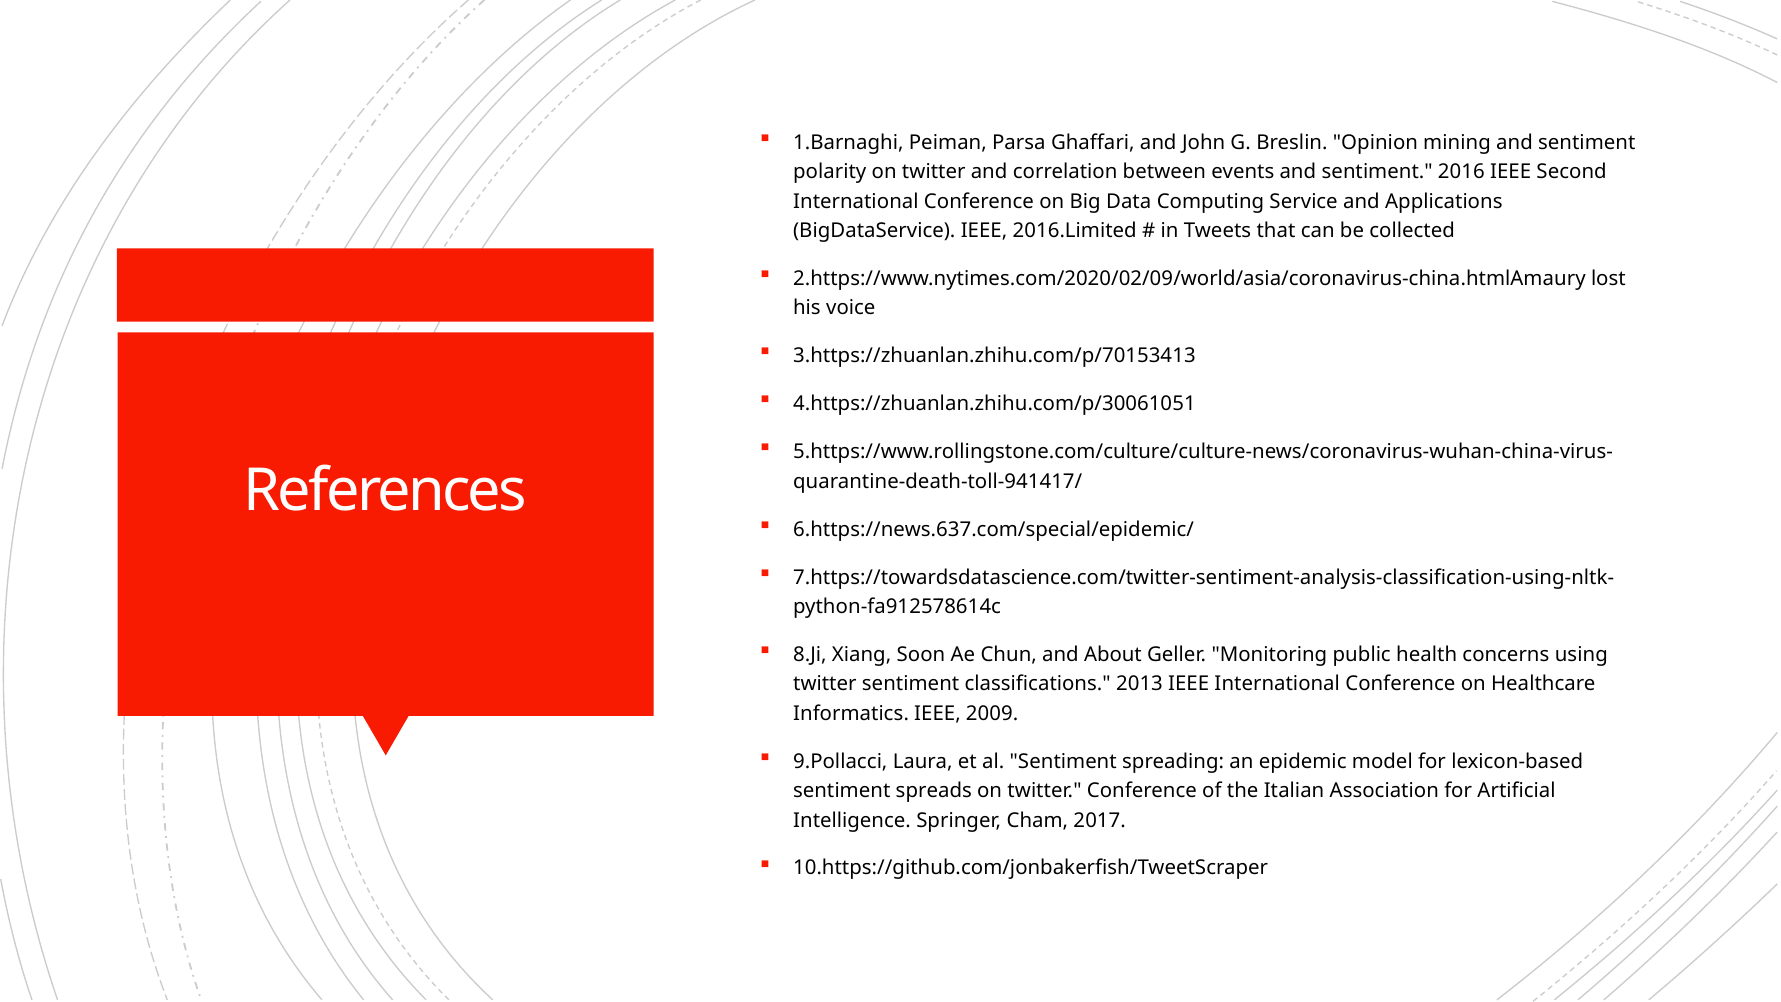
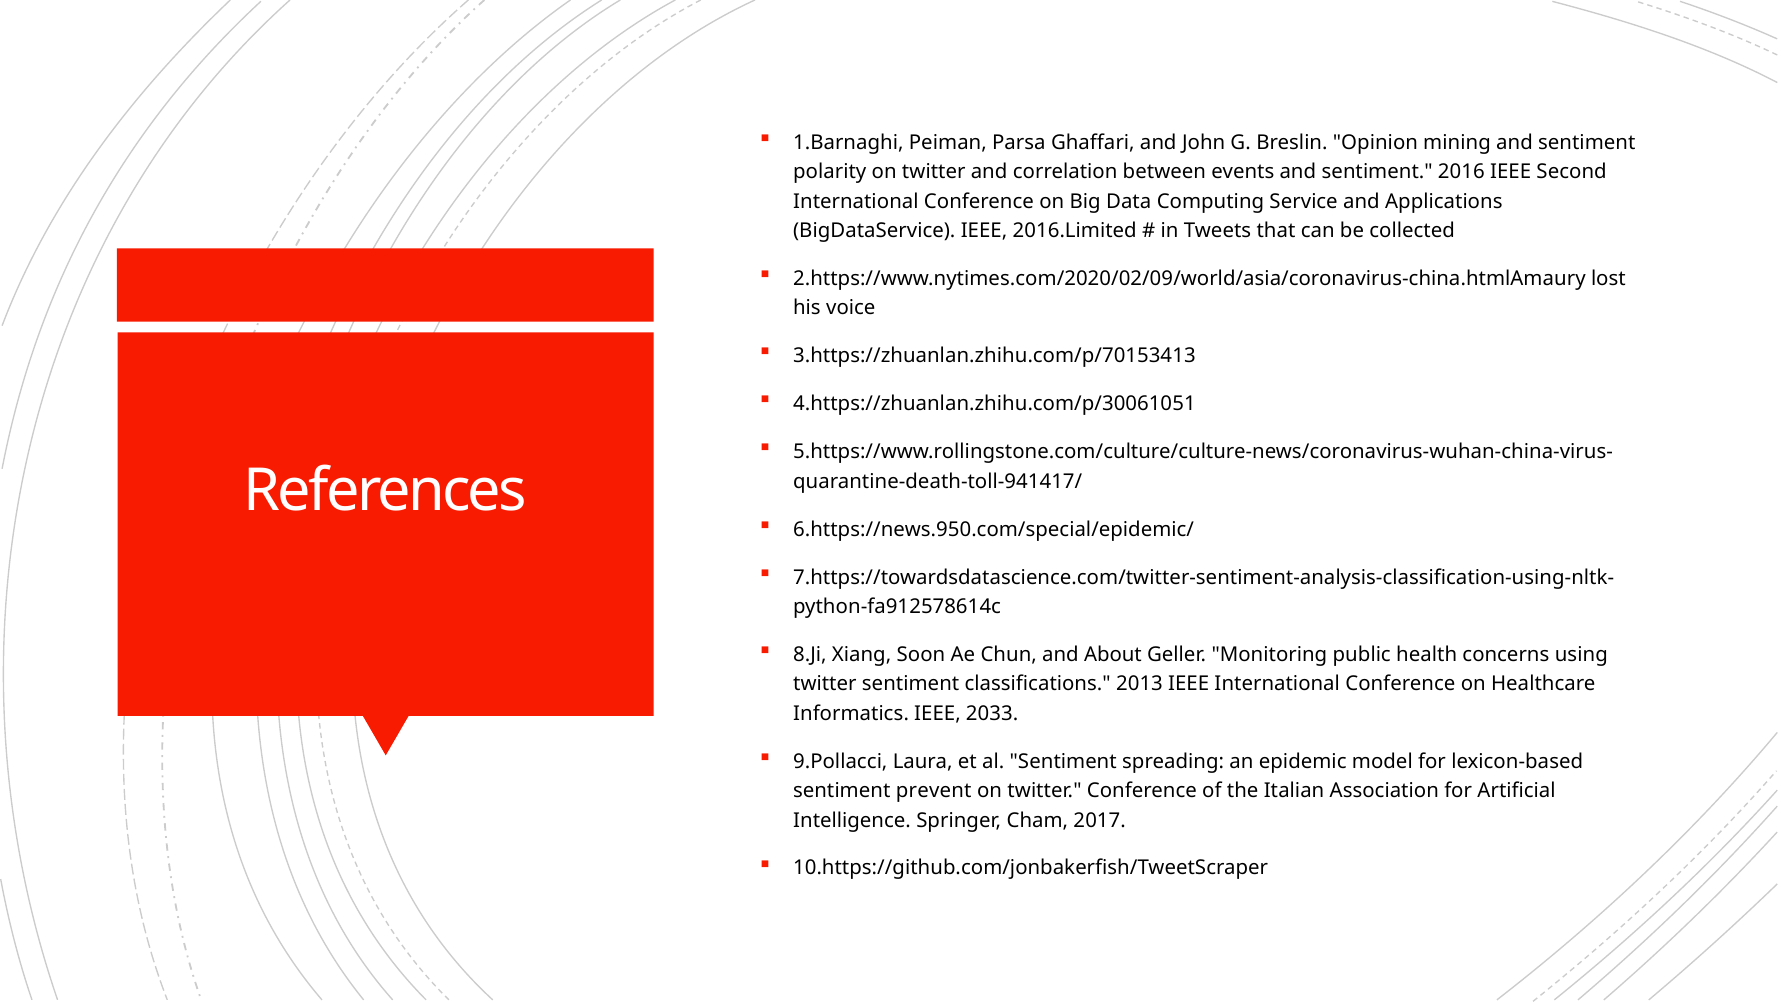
6.https://news.637.com/special/epidemic/: 6.https://news.637.com/special/epidemic/ -> 6.https://news.950.com/special/epidemic/ (994, 529)
2009: 2009 -> 2033 (992, 713)
spreads: spreads -> prevent (934, 791)
